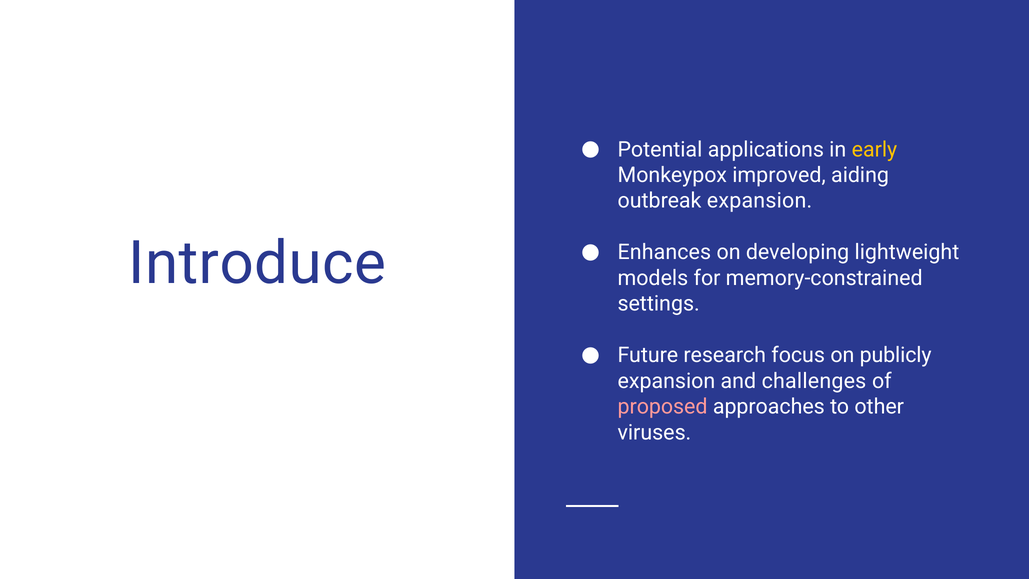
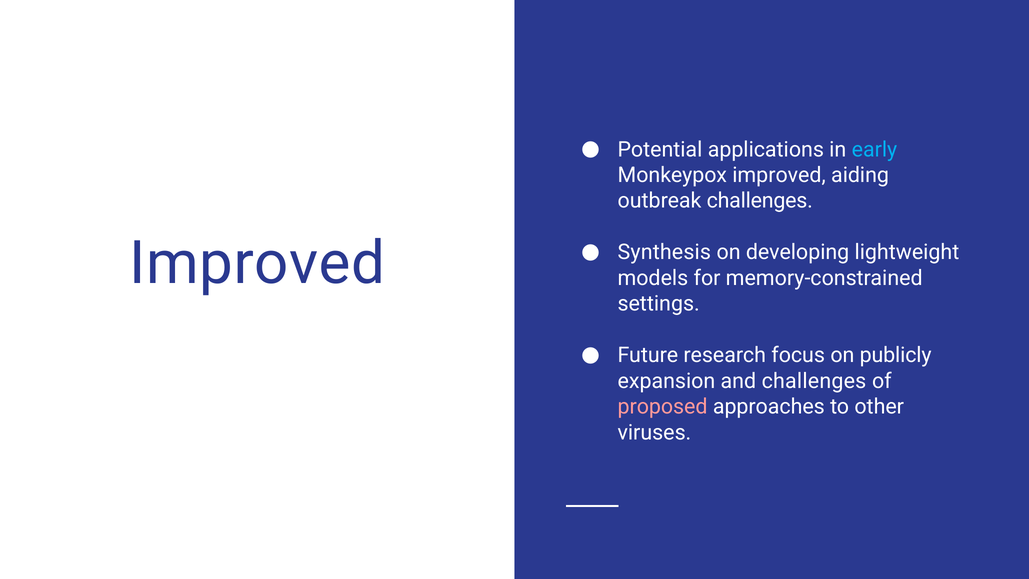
early colour: yellow -> light blue (874, 149)
outbreak expansion: expansion -> challenges (760, 201)
Introduce: Introduce -> Improved (257, 263)
Enhances: Enhances -> Synthesis (664, 252)
